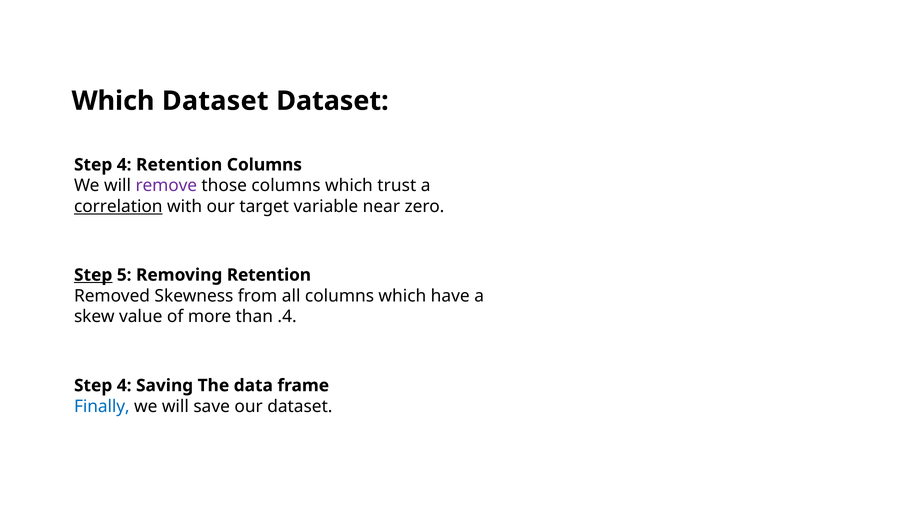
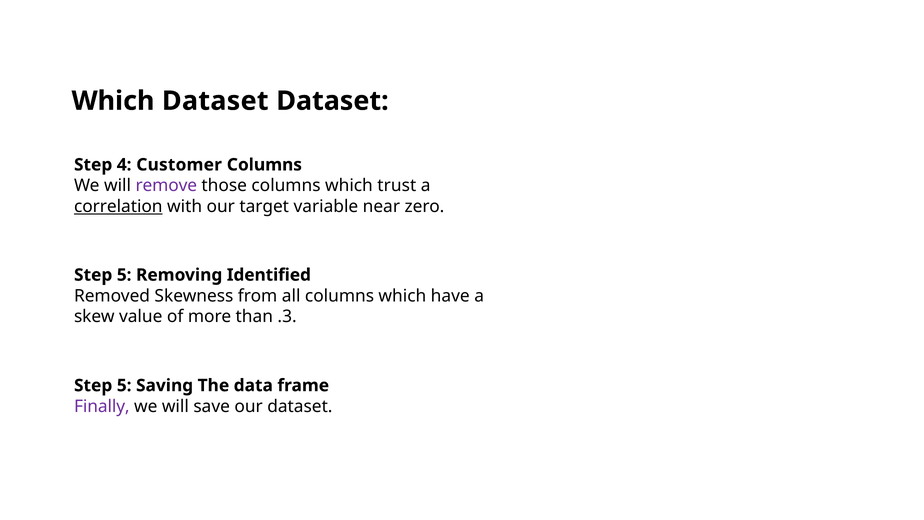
4 Retention: Retention -> Customer (179, 165)
Step underline: present -> none (93, 275)
Removing Retention: Retention -> Identified (269, 275)
.4: .4 -> .3 (287, 316)
4: 4 -> 5 (124, 385)
Finally colour: blue -> purple (102, 406)
